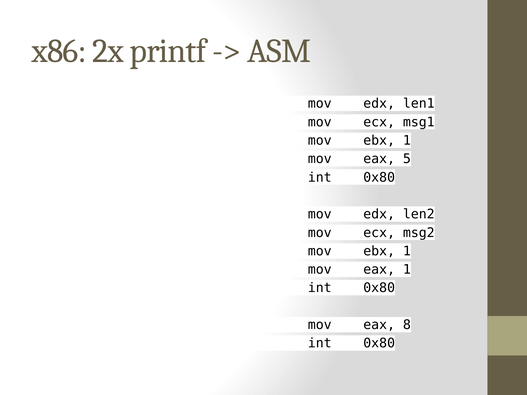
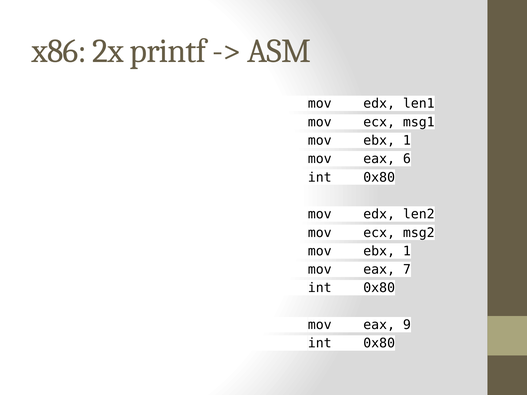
5: 5 -> 6 (407, 159)
eax 1: 1 -> 7 (407, 270)
8: 8 -> 9 (407, 325)
